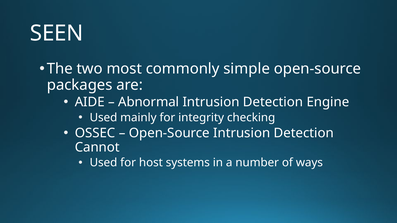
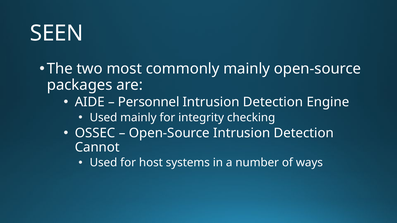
commonly simple: simple -> mainly (247, 69)
Abnormal: Abnormal -> Personnel (149, 102)
